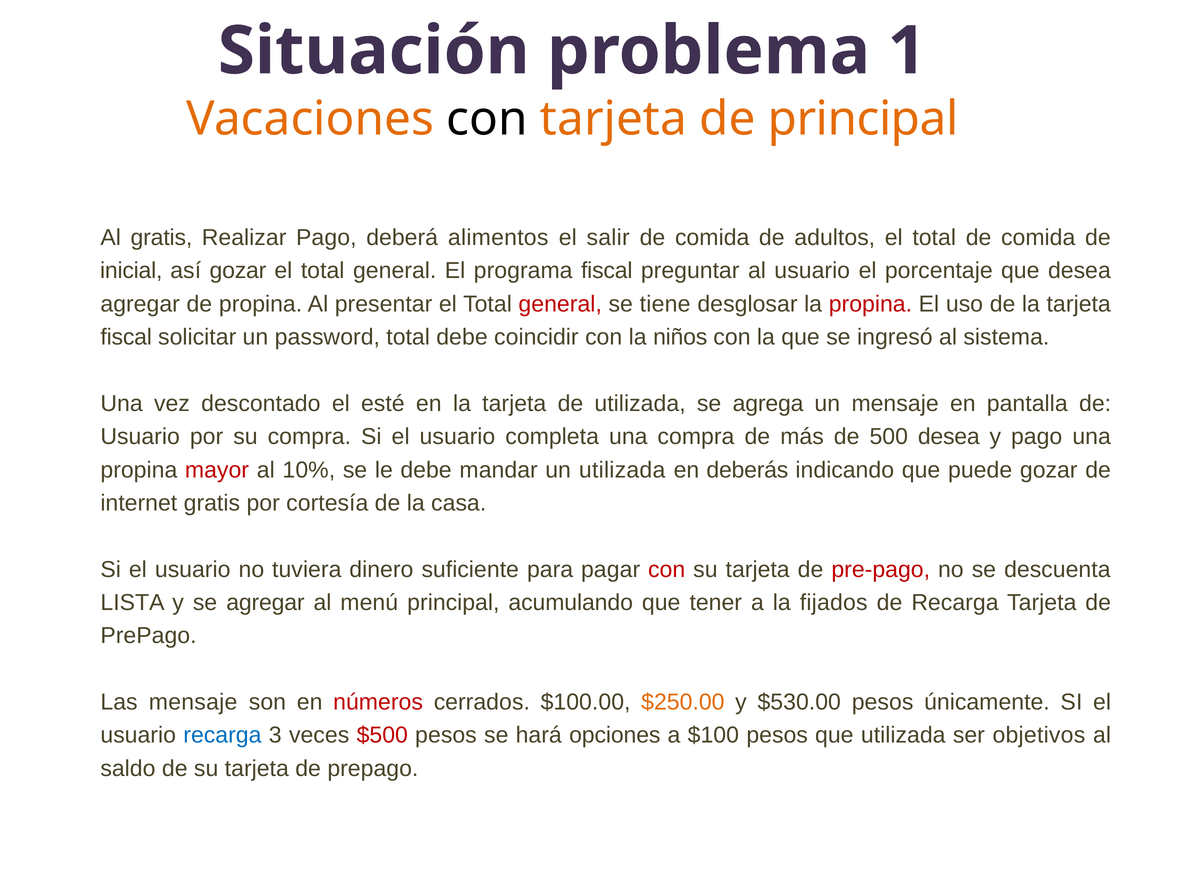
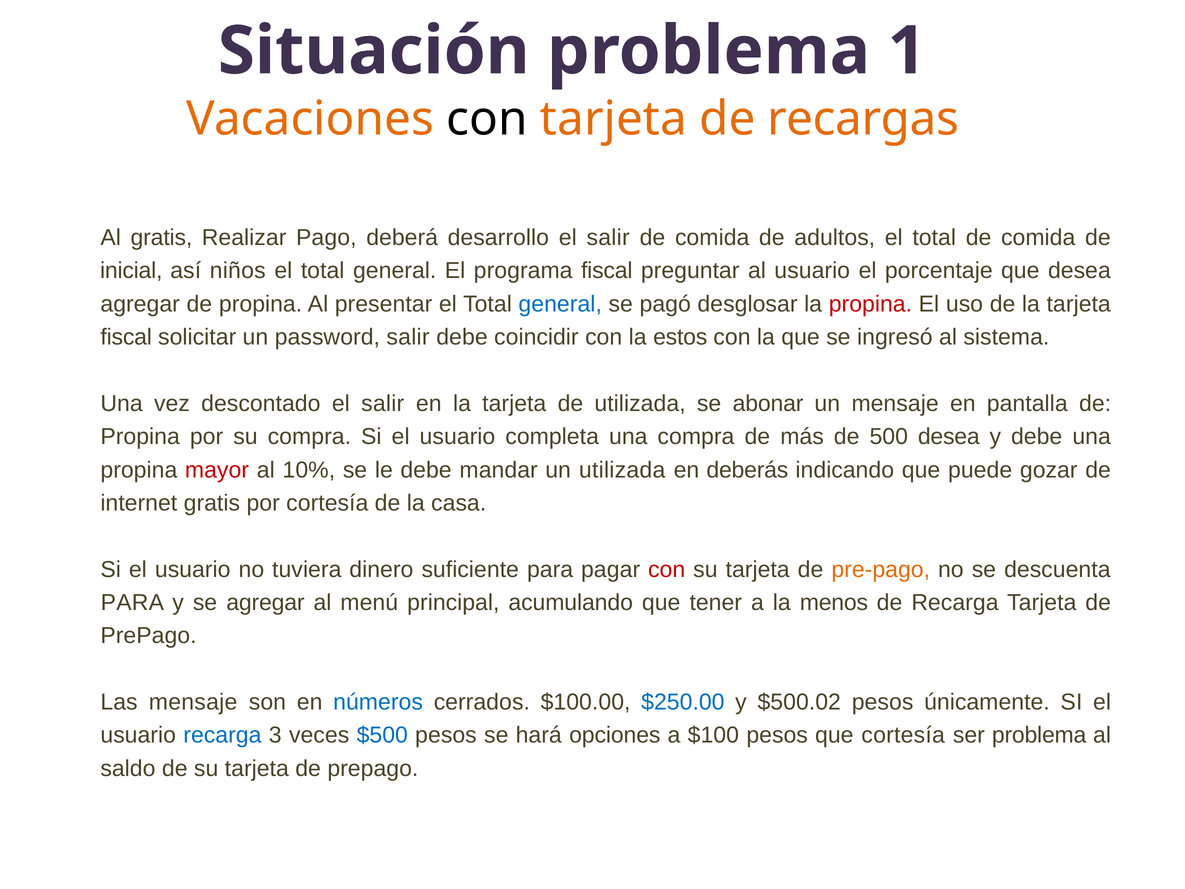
de principal: principal -> recargas (863, 119)
alimentos: alimentos -> desarrollo (498, 238)
así gozar: gozar -> niños (238, 271)
general colour: red -> blue (560, 304)
tiene: tiene -> pagó (665, 304)
password total: total -> salir (408, 337)
niños: niños -> estos (680, 337)
descontado el esté: esté -> salir (383, 403)
agrega: agrega -> abonar (768, 403)
Usuario: Usuario -> Propina (140, 437)
y pago: pago -> debe (1037, 437)
pre-pago colour: red -> orange (881, 569)
LISTA: LISTA -> PARA (132, 602)
fijados: fijados -> menos (834, 602)
números colour: red -> blue (378, 702)
$250.00 colour: orange -> blue (683, 702)
$530.00: $530.00 -> $500.02 (799, 702)
$500 colour: red -> blue (382, 735)
que utilizada: utilizada -> cortesía (903, 735)
ser objetivos: objetivos -> problema (1039, 735)
